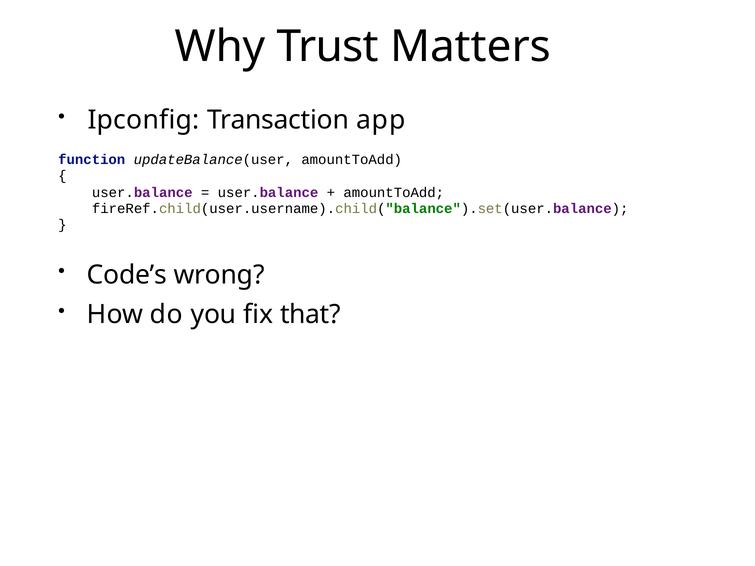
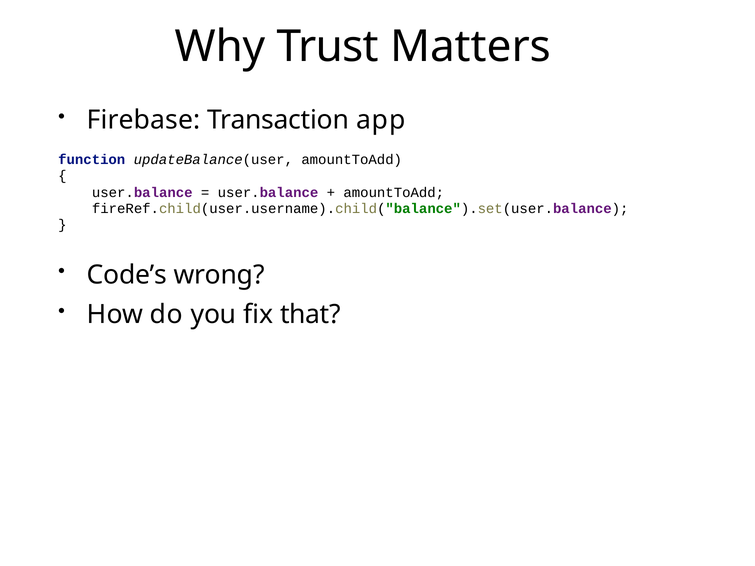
Ipconfig: Ipconfig -> Firebase (144, 120)
